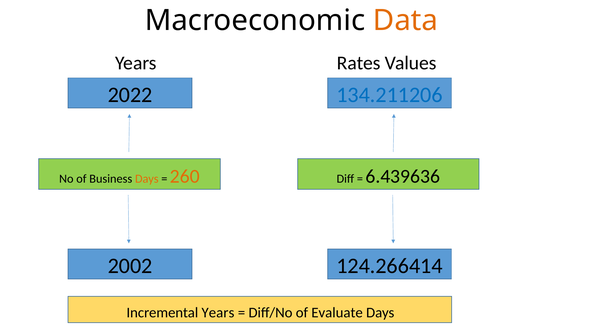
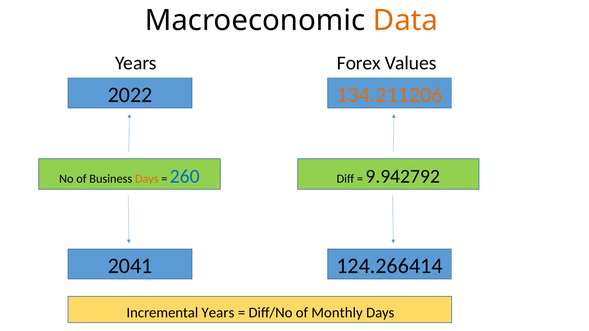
Rates: Rates -> Forex (359, 63)
134.211206 colour: blue -> orange (390, 95)
260 colour: orange -> blue (185, 177)
6.439636: 6.439636 -> 9.942792 (403, 177)
2002: 2002 -> 2041 (130, 266)
Evaluate: Evaluate -> Monthly (337, 313)
